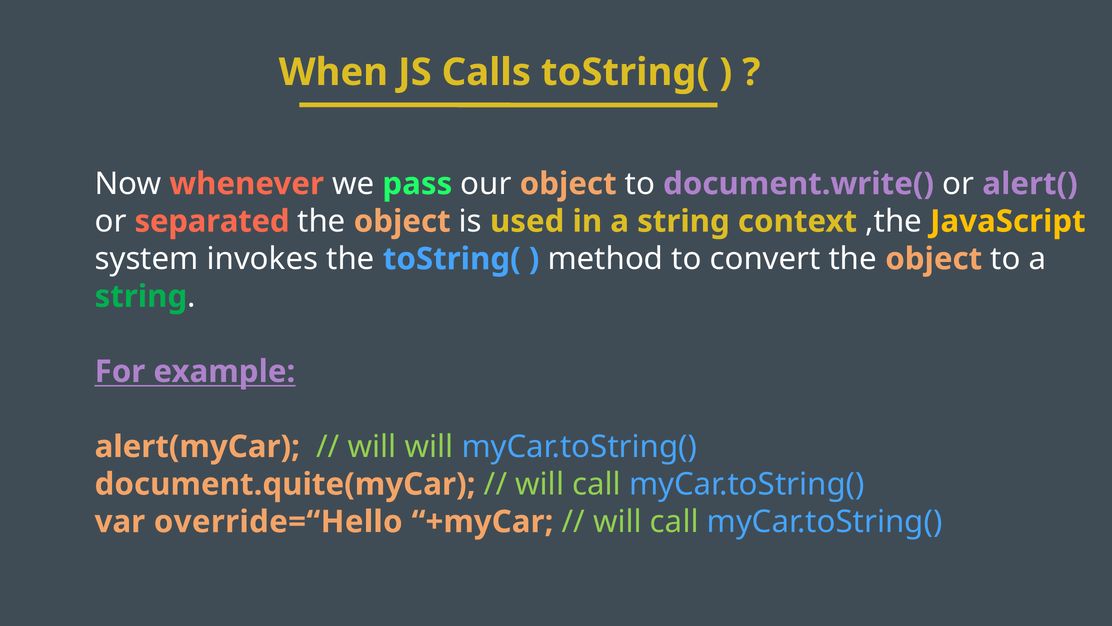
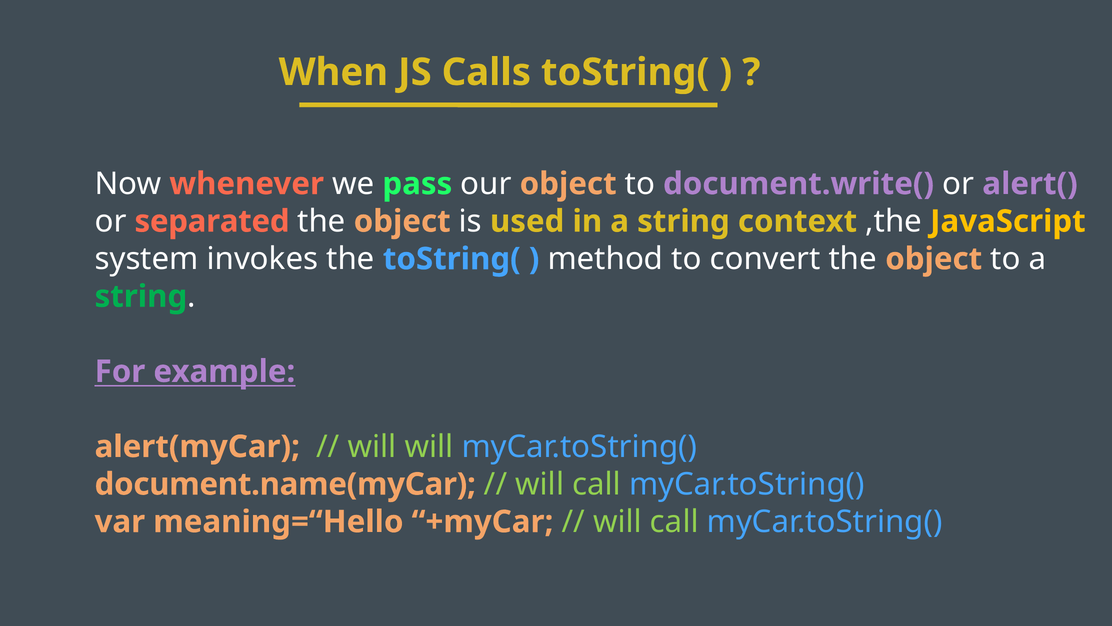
document.quite(myCar: document.quite(myCar -> document.name(myCar (285, 484)
override=“Hello: override=“Hello -> meaning=“Hello (278, 521)
